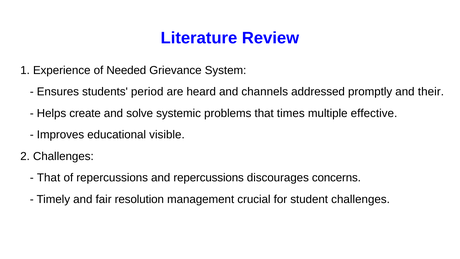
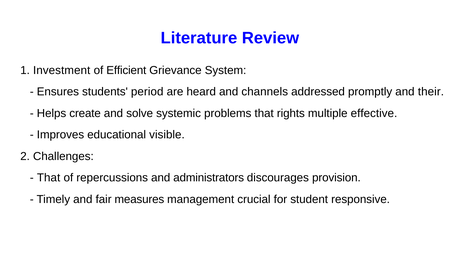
Experience: Experience -> Investment (62, 70)
Needed: Needed -> Efficient (126, 70)
times: times -> rights (291, 113)
and repercussions: repercussions -> administrators (209, 178)
concerns: concerns -> provision (336, 178)
resolution: resolution -> measures (139, 199)
student challenges: challenges -> responsive (361, 199)
